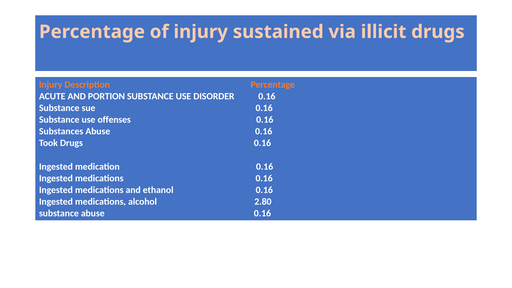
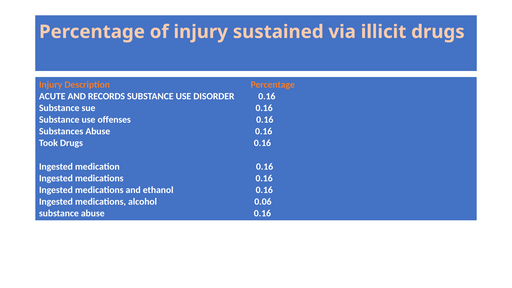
PORTION: PORTION -> RECORDS (106, 96)
2.80: 2.80 -> 0.06 (263, 202)
